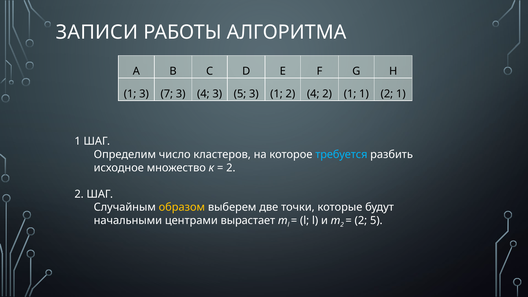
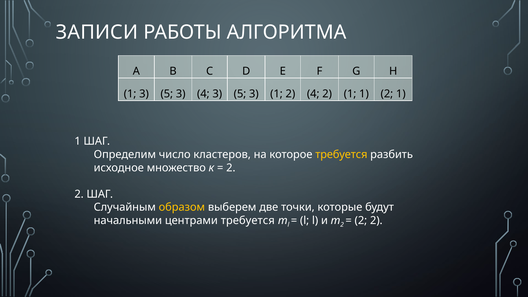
1 3 7: 7 -> 5 (167, 94)
требуется colour: light blue -> yellow (341, 155)
центрами вырастает: вырастает -> требуется (248, 221)
5: 5 -> 2 (376, 221)
